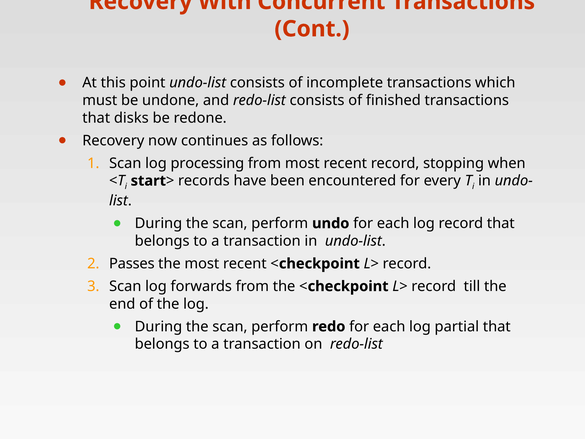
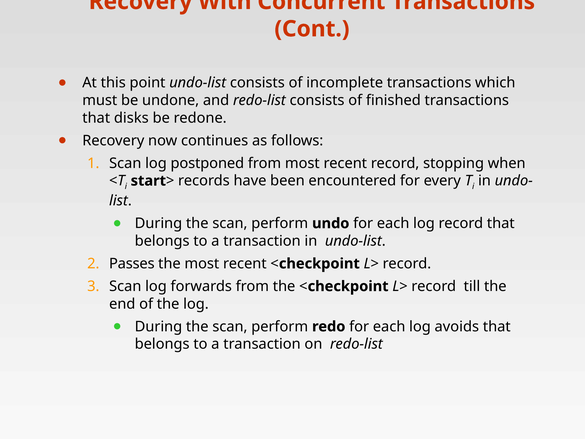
processing: processing -> postponed (207, 163)
partial: partial -> avoids (457, 326)
